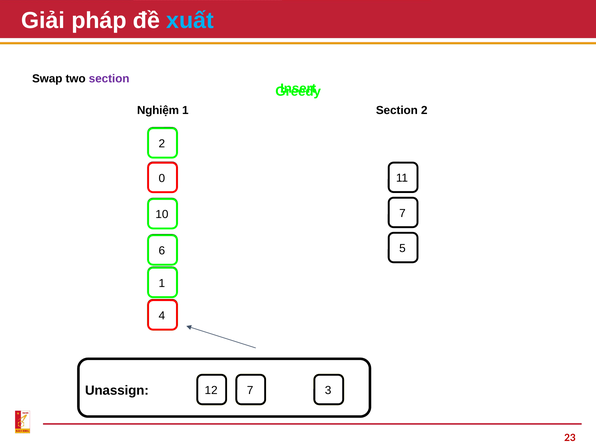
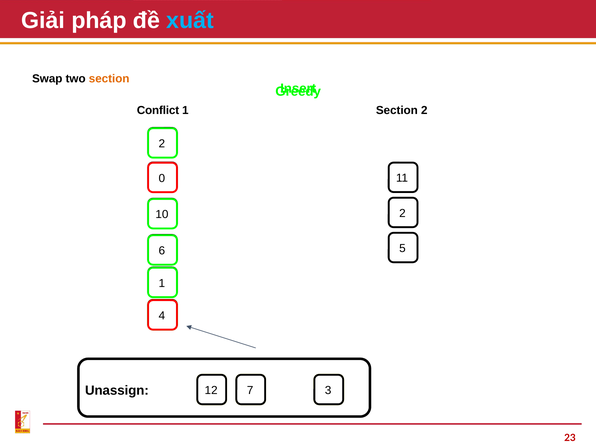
section colour: purple -> orange (109, 79)
Nghiệm: Nghiệm -> Conflict (158, 110)
7: 7 -> 2 (402, 213)
